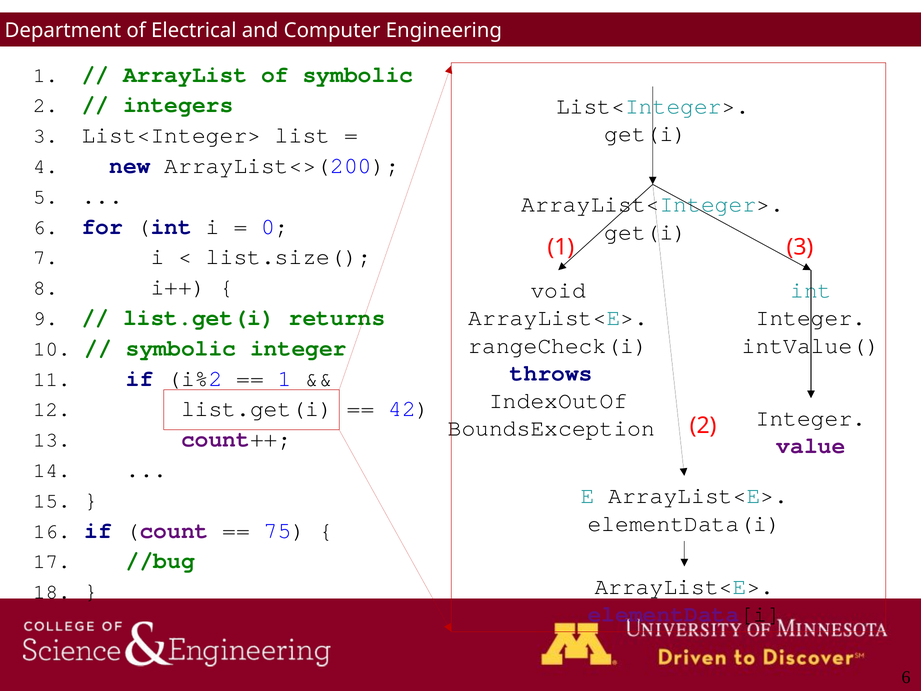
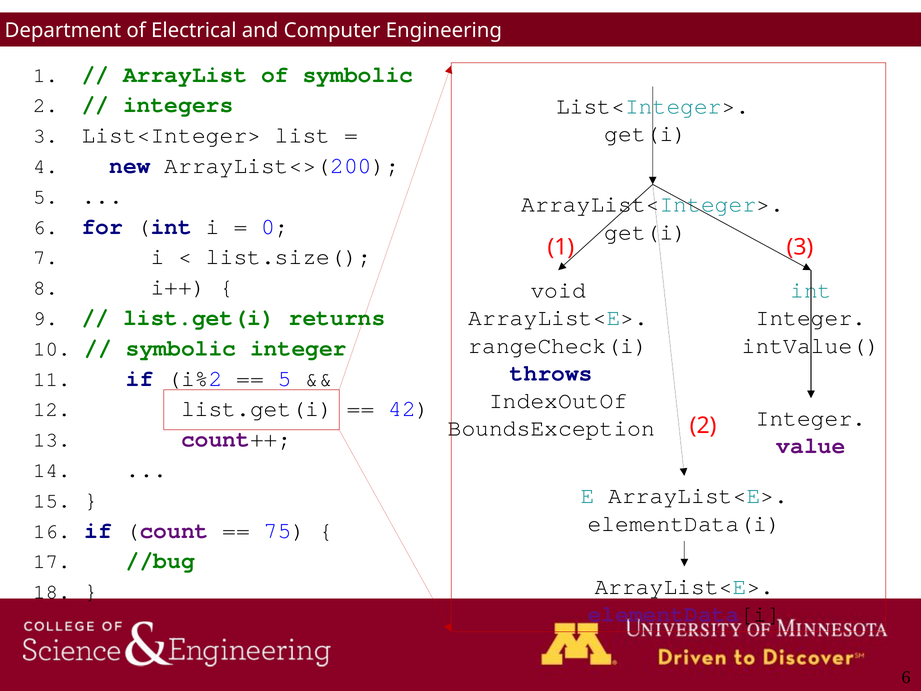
1: 1 -> 5 (285, 378)
